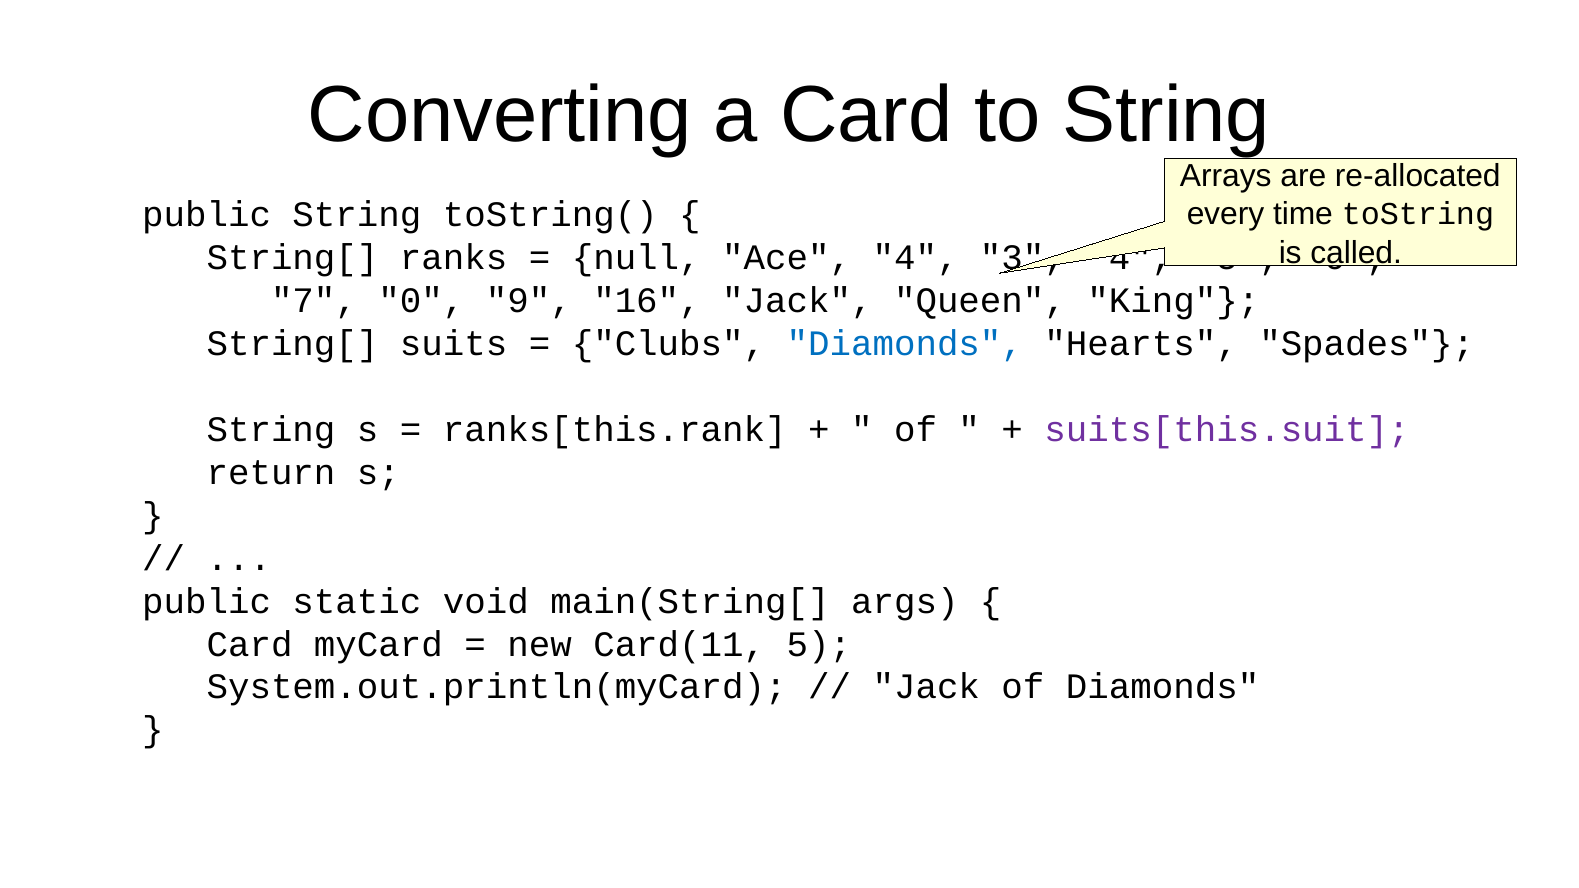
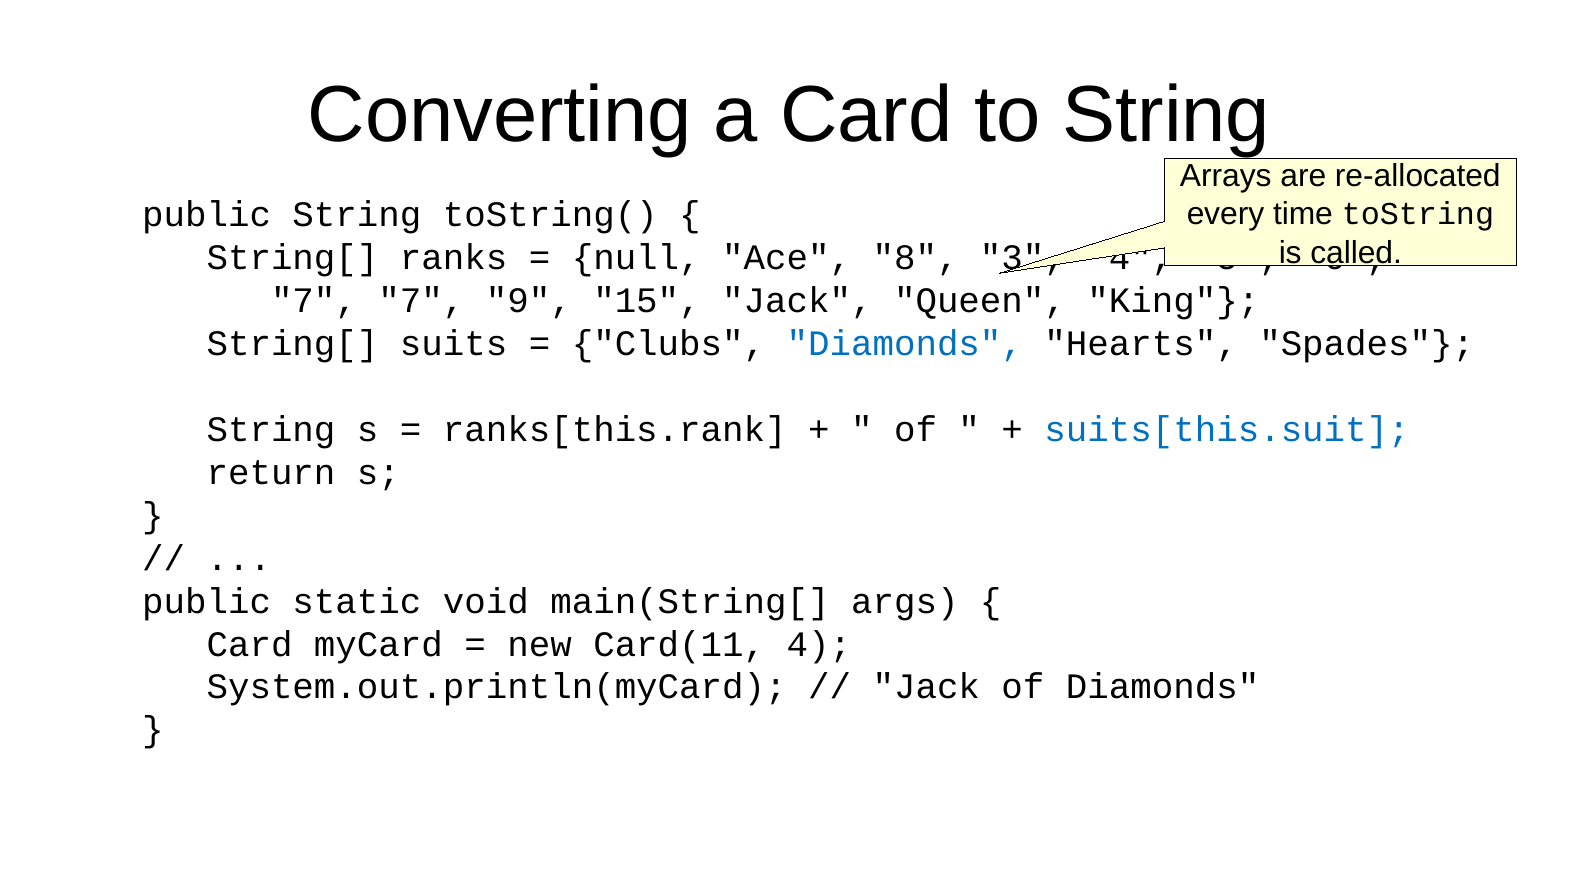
Ace 4: 4 -> 8 (916, 258)
7 0: 0 -> 7 (421, 301)
16: 16 -> 15 (647, 301)
suits[this.suit colour: purple -> blue (1227, 430)
Card(11 5: 5 -> 4 (819, 644)
